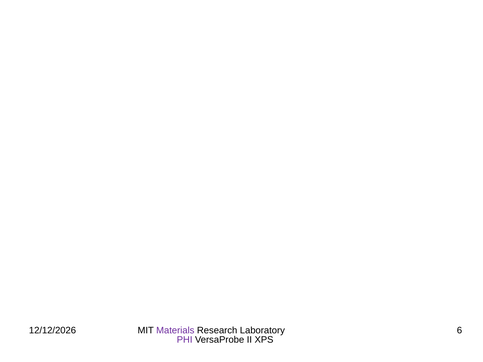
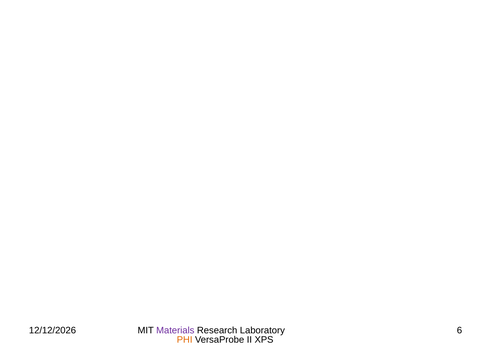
PHI colour: purple -> orange (185, 340)
